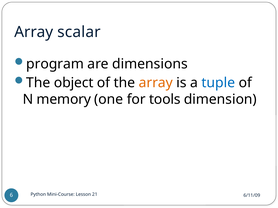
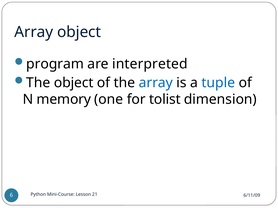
Array scalar: scalar -> object (79, 32)
dimensions: dimensions -> interpreted (150, 64)
array colour: orange -> blue (156, 83)
tools: tools -> tolist (165, 100)
